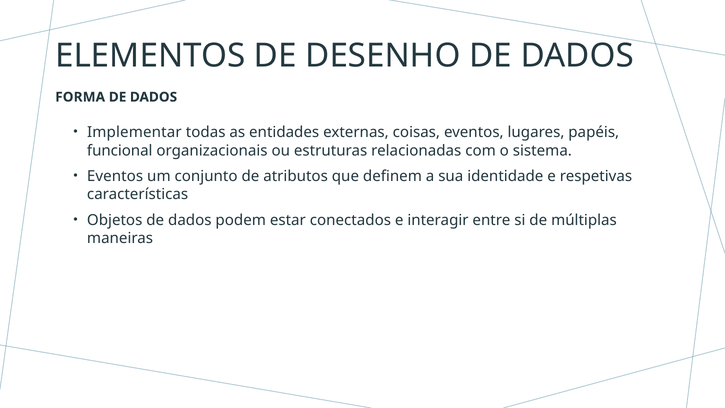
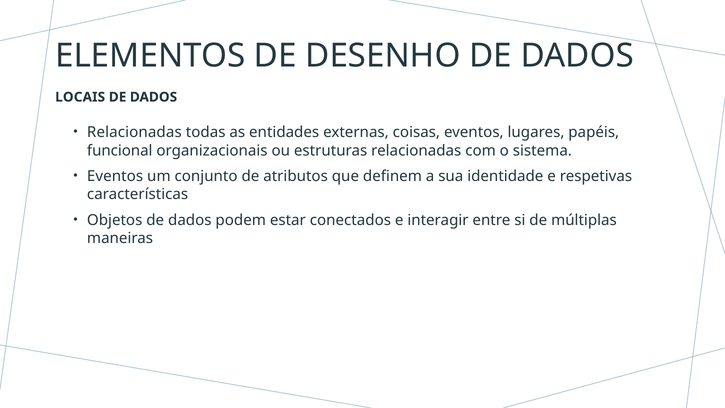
FORMA: FORMA -> LOCAIS (80, 97)
Implementar: Implementar -> Relacionadas (134, 132)
